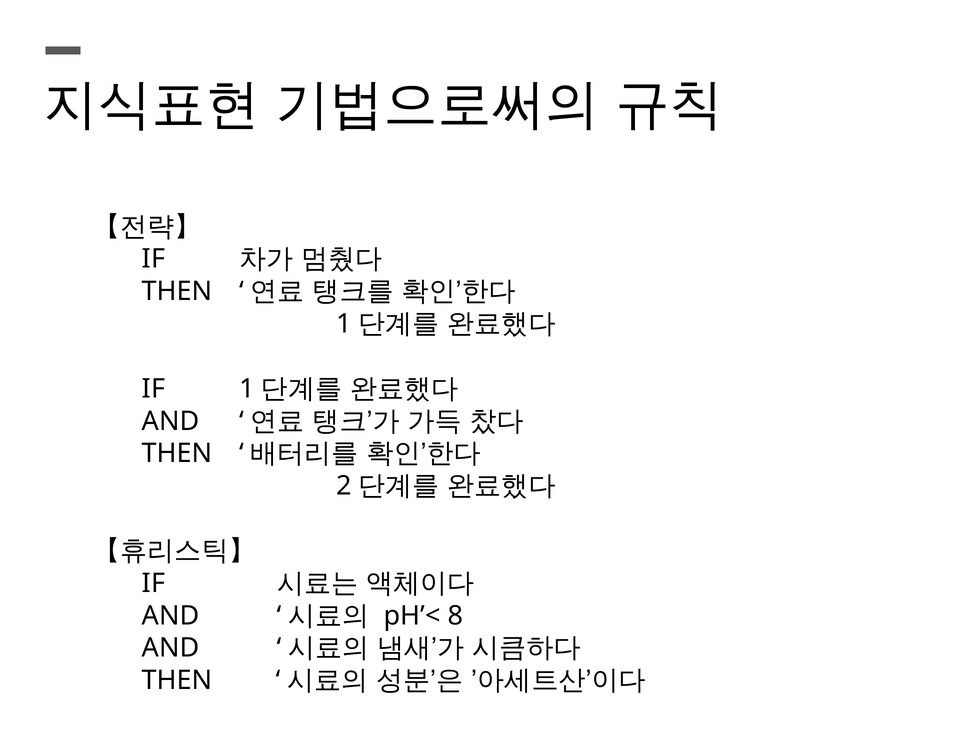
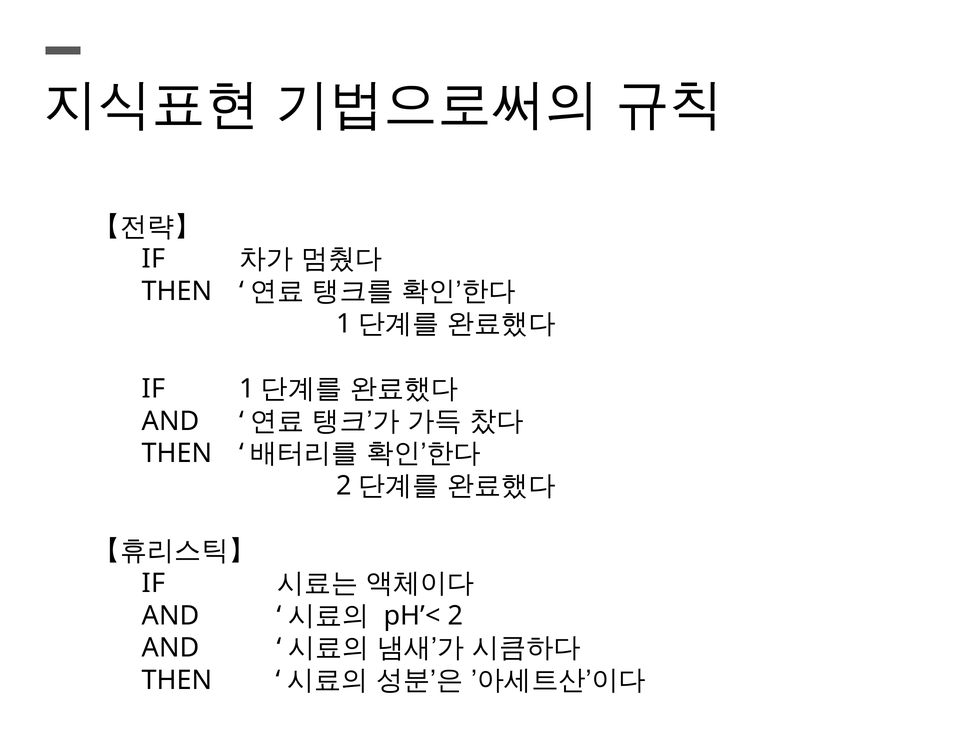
8: 8 -> 2 (455, 616)
